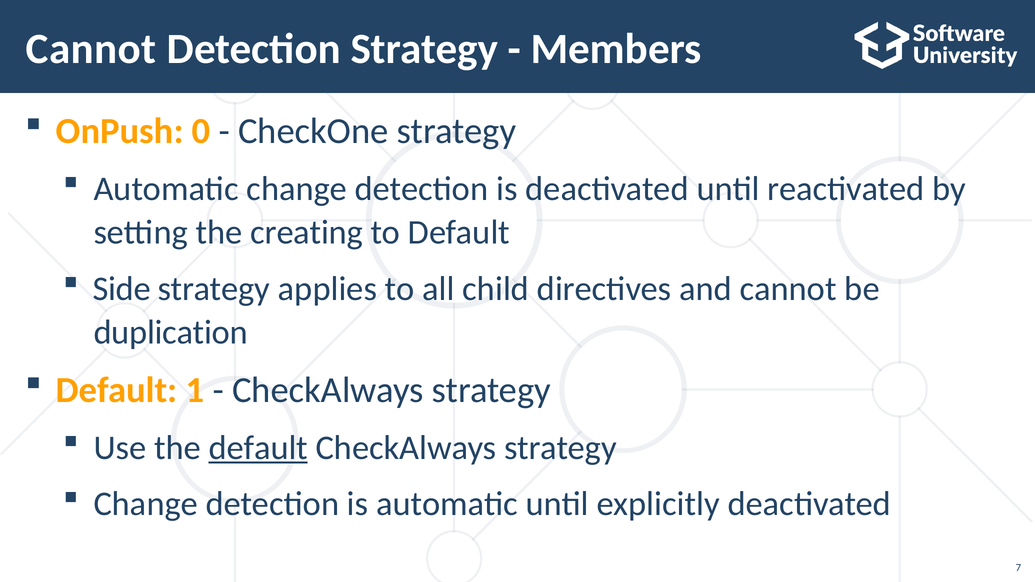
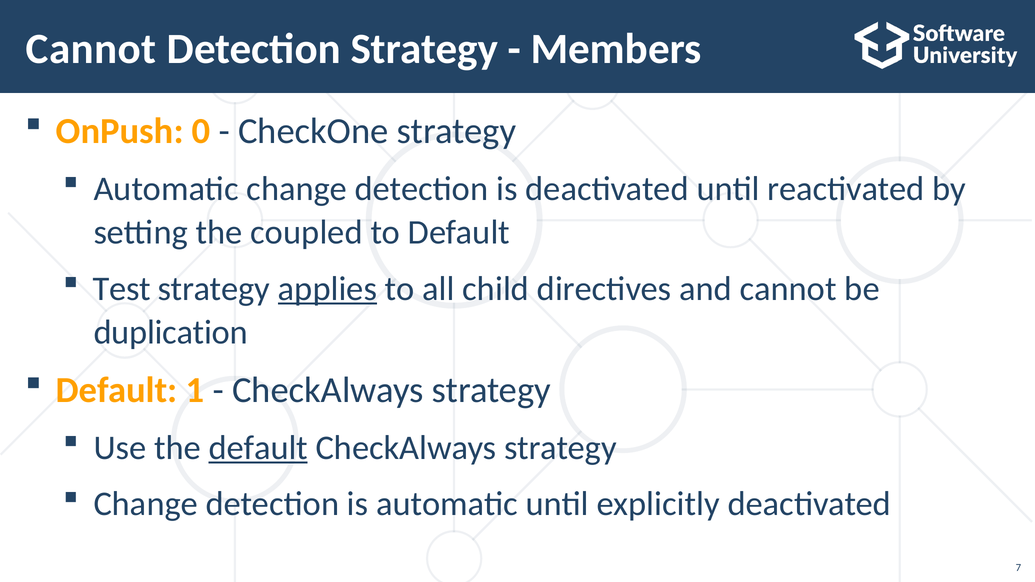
creating: creating -> coupled (307, 232)
Side: Side -> Test (122, 289)
applies underline: none -> present (328, 289)
